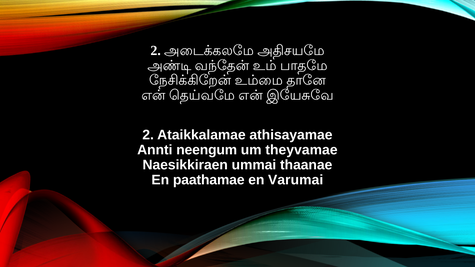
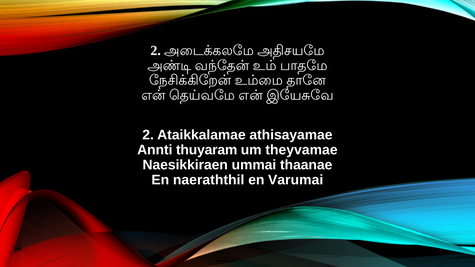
neengum: neengum -> thuyaram (207, 150)
paathamae: paathamae -> naeraththil (209, 180)
